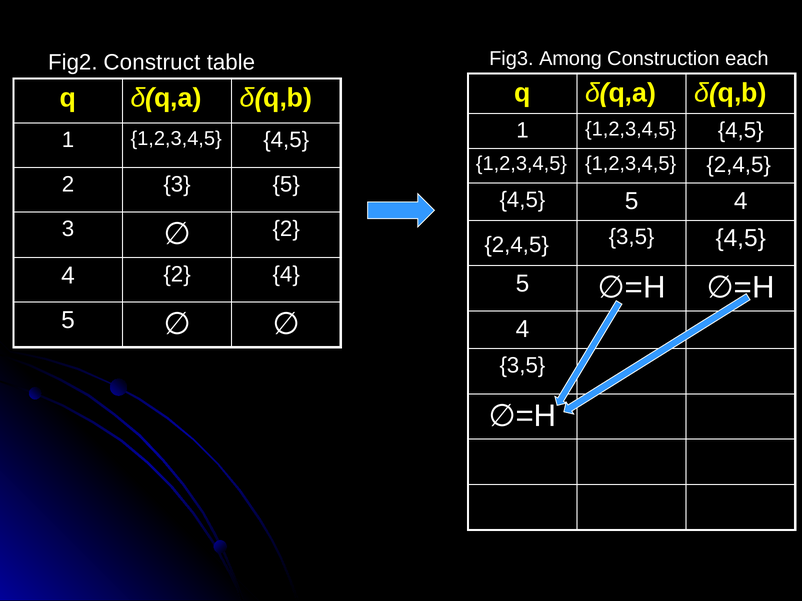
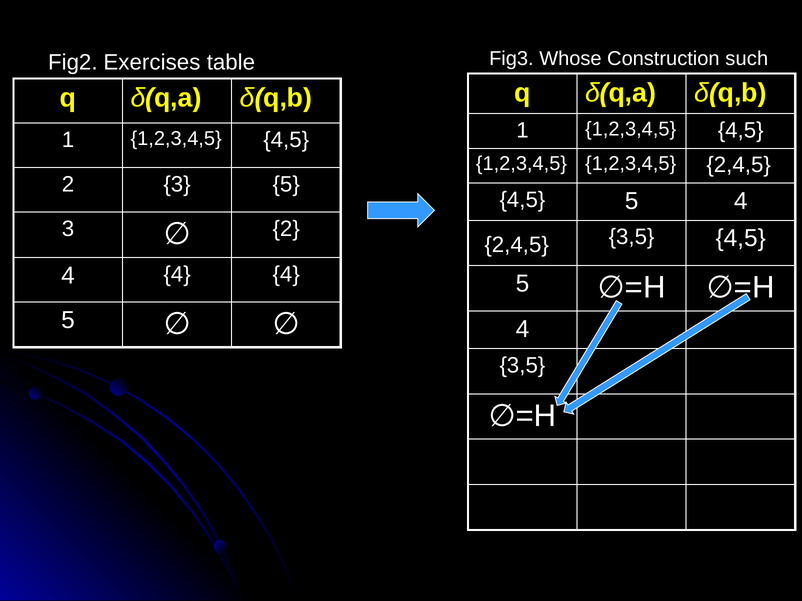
Among: Among -> Whose (570, 59)
each: each -> such (747, 59)
Construct: Construct -> Exercises (152, 63)
2: 2 -> 4 (177, 274)
